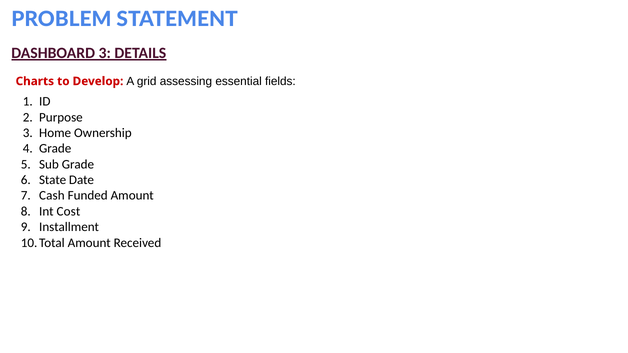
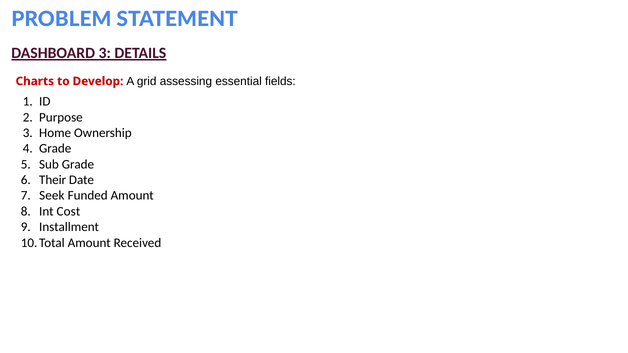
State: State -> Their (53, 180)
Cash: Cash -> Seek (52, 196)
